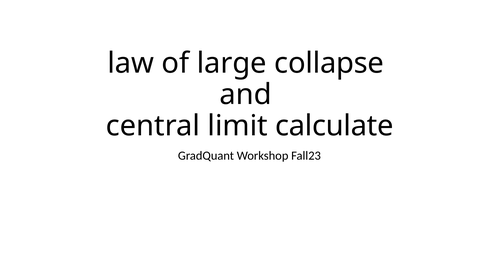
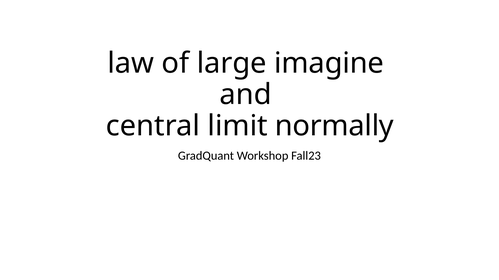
collapse: collapse -> imagine (329, 63)
calculate: calculate -> normally (334, 126)
